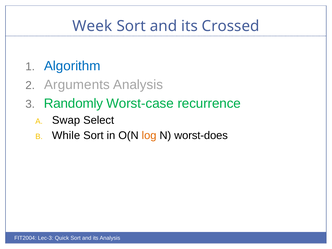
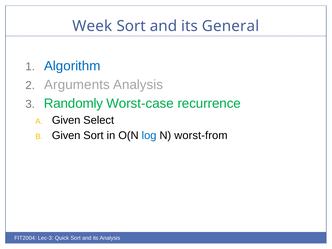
Crossed: Crossed -> General (231, 26)
Swap: Swap -> Given (66, 120)
While: While -> Given (66, 136)
log colour: orange -> blue (149, 136)
worst-does: worst-does -> worst-from (201, 136)
